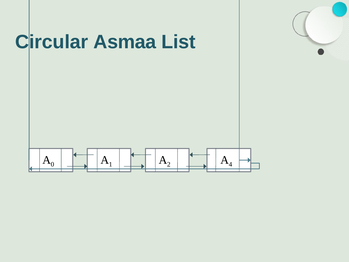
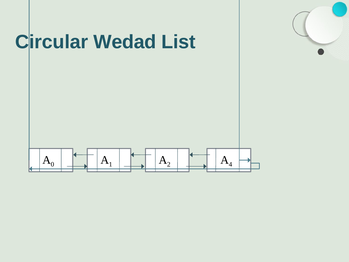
Asmaa: Asmaa -> Wedad (125, 42)
